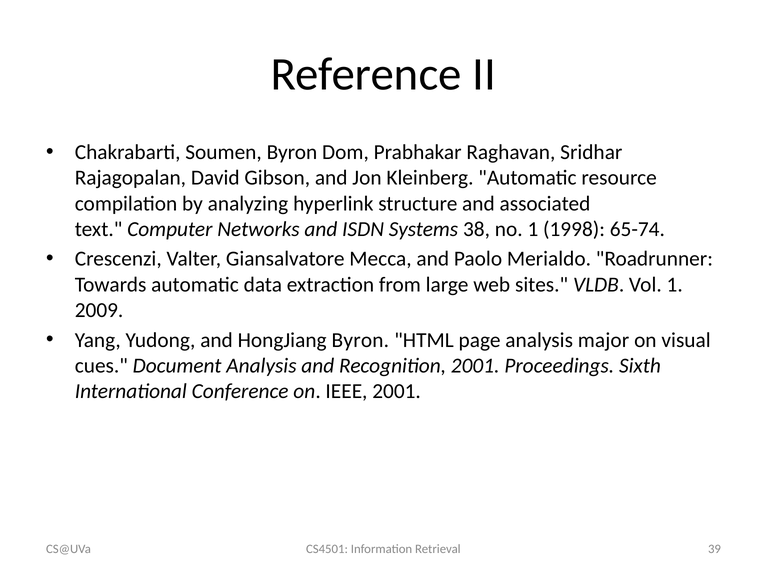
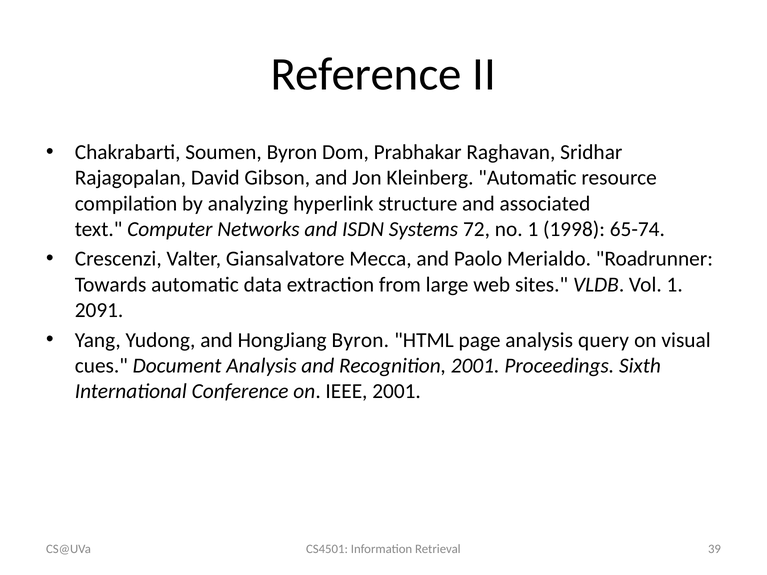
38: 38 -> 72 (477, 229)
2009: 2009 -> 2091 (99, 310)
major: major -> query (603, 340)
